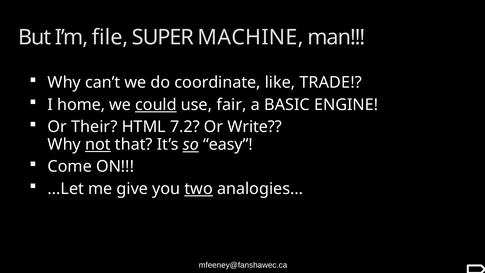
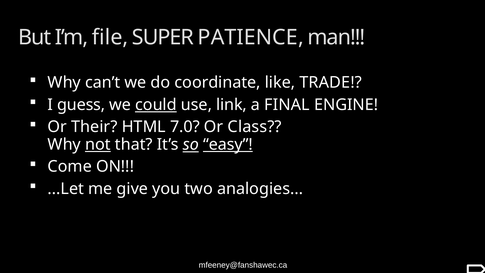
MACHINE: MACHINE -> PATIENCE (251, 37)
home: home -> guess (81, 105)
fair: fair -> link (232, 105)
BASIC: BASIC -> FINAL (287, 105)
7.2: 7.2 -> 7.0 (185, 127)
Write: Write -> Class (255, 127)
easy underline: none -> present (228, 144)
two underline: present -> none (199, 189)
